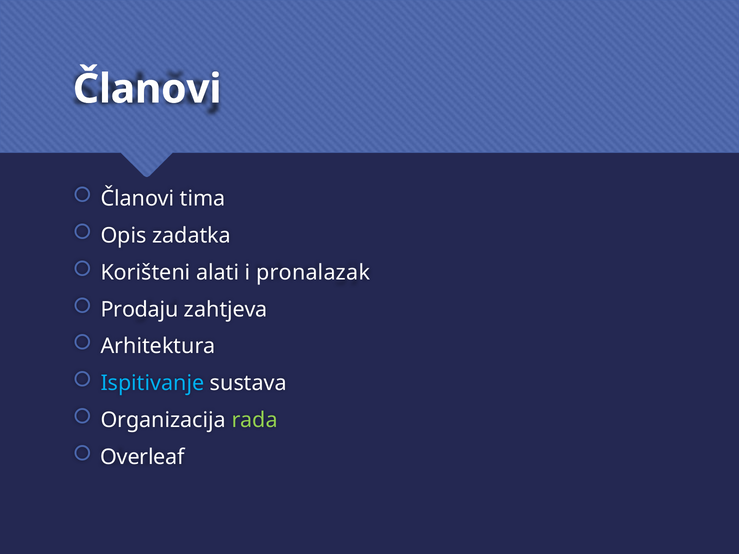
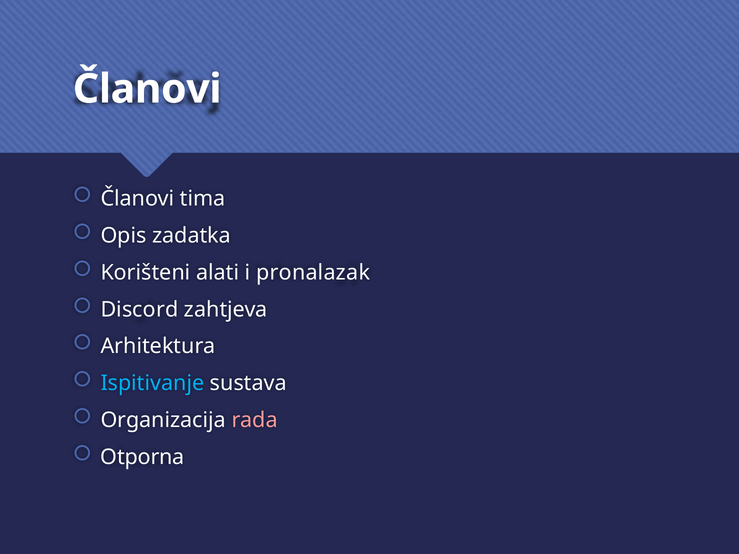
Prodaju: Prodaju -> Discord (139, 310)
rada colour: light green -> pink (255, 420)
Overleaf: Overleaf -> Otporna (142, 457)
